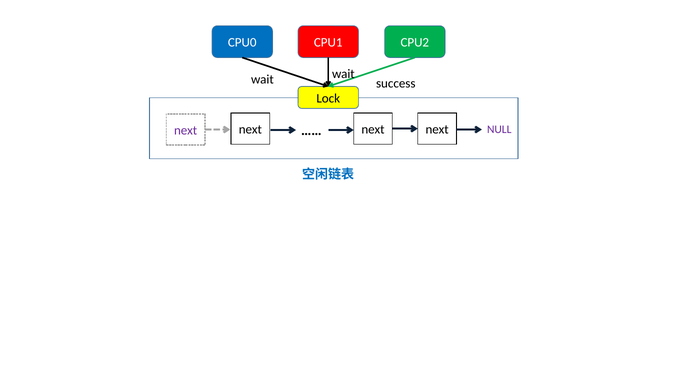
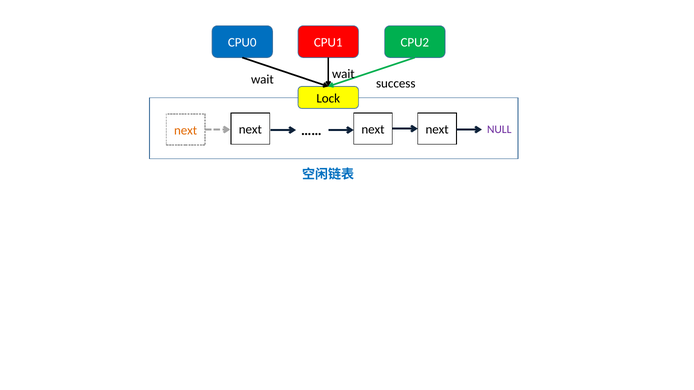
next colour: purple -> orange (186, 131)
